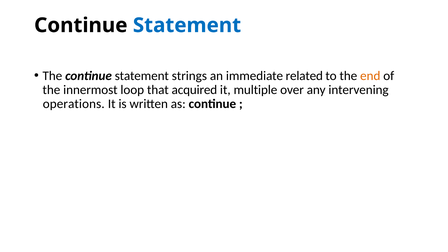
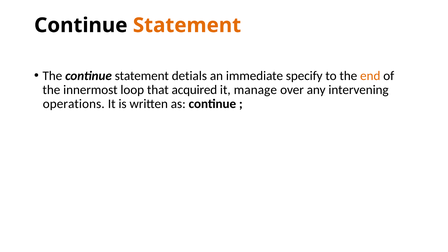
Statement colour: blue -> orange (187, 25)
strings: strings -> detials (189, 76)
related: related -> specify (304, 76)
multiple: multiple -> manage (255, 90)
